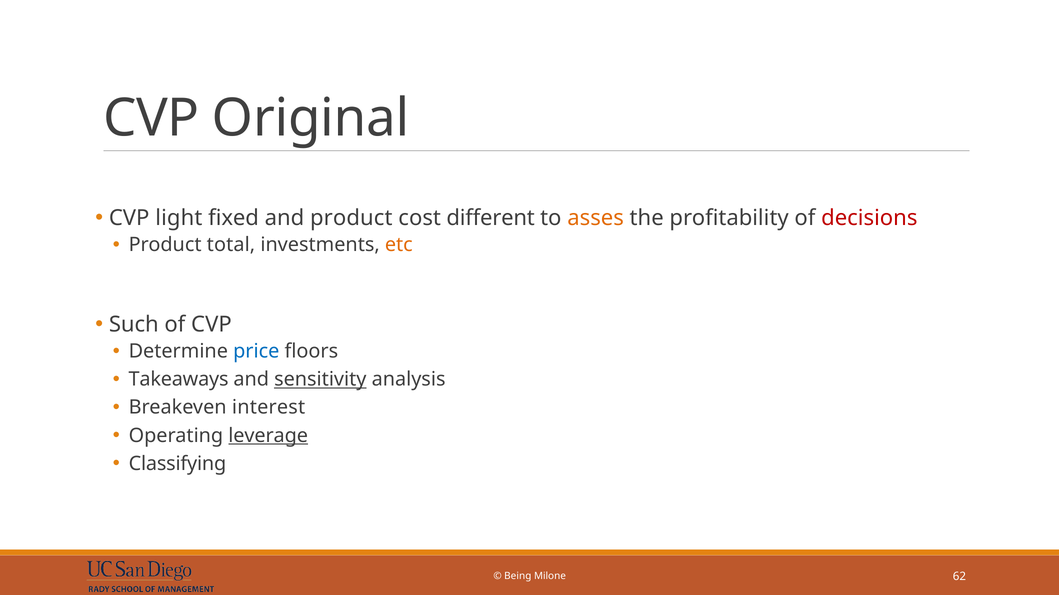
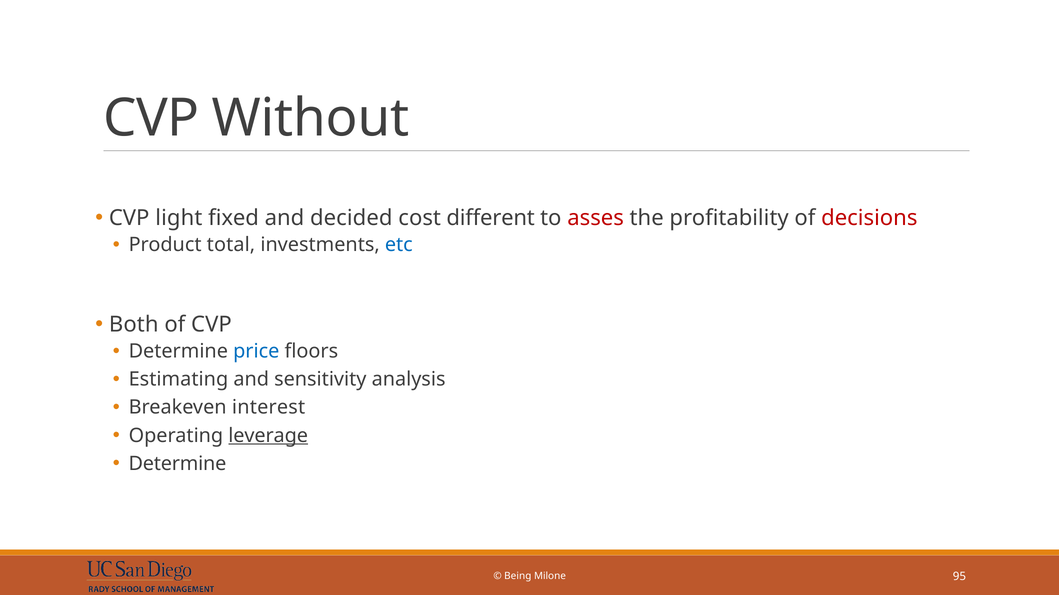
Original: Original -> Without (311, 119)
and product: product -> decided (351, 218)
asses colour: orange -> red (596, 218)
etc colour: orange -> blue (399, 245)
Such: Such -> Both (134, 325)
Takeaways: Takeaways -> Estimating (178, 380)
sensitivity underline: present -> none (320, 380)
Classifying: Classifying -> Determine (177, 464)
62: 62 -> 95 (959, 577)
